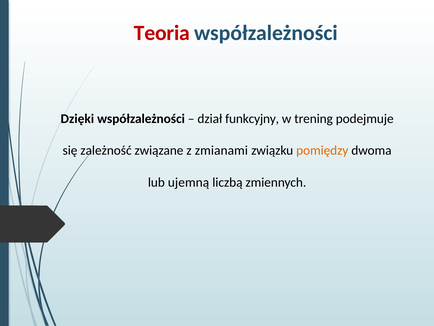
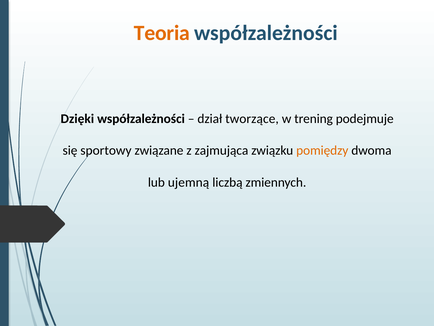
Teoria colour: red -> orange (162, 33)
funkcyjny: funkcyjny -> tworzące (252, 119)
zależność: zależność -> sportowy (106, 150)
zmianami: zmianami -> zajmująca (221, 150)
